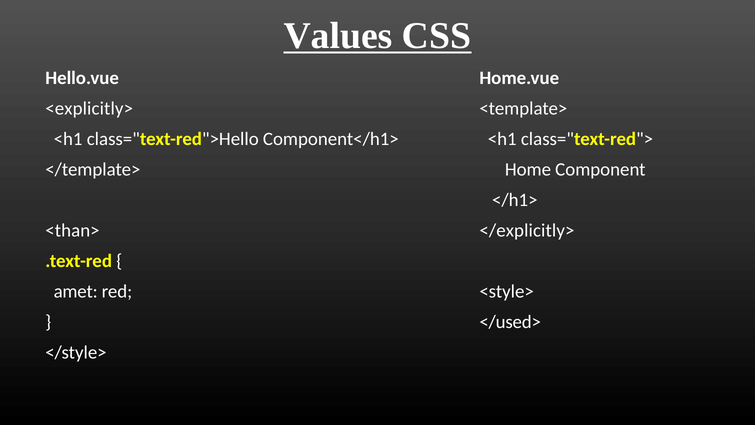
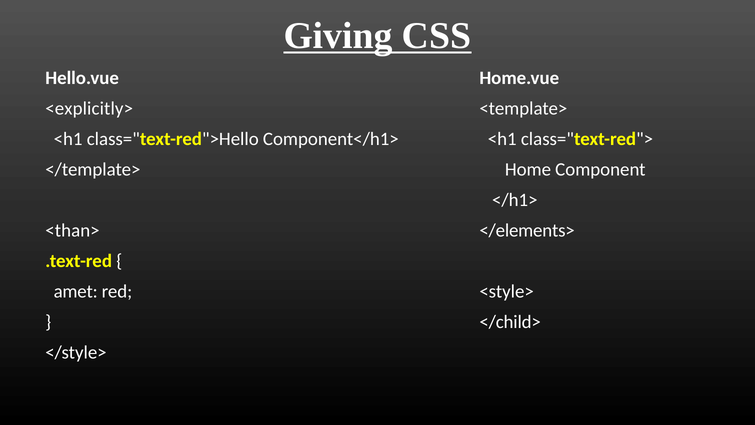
Values: Values -> Giving (338, 36)
</explicitly>: </explicitly> -> </elements> (527, 230)
</used>: </used> -> </child> (510, 322)
